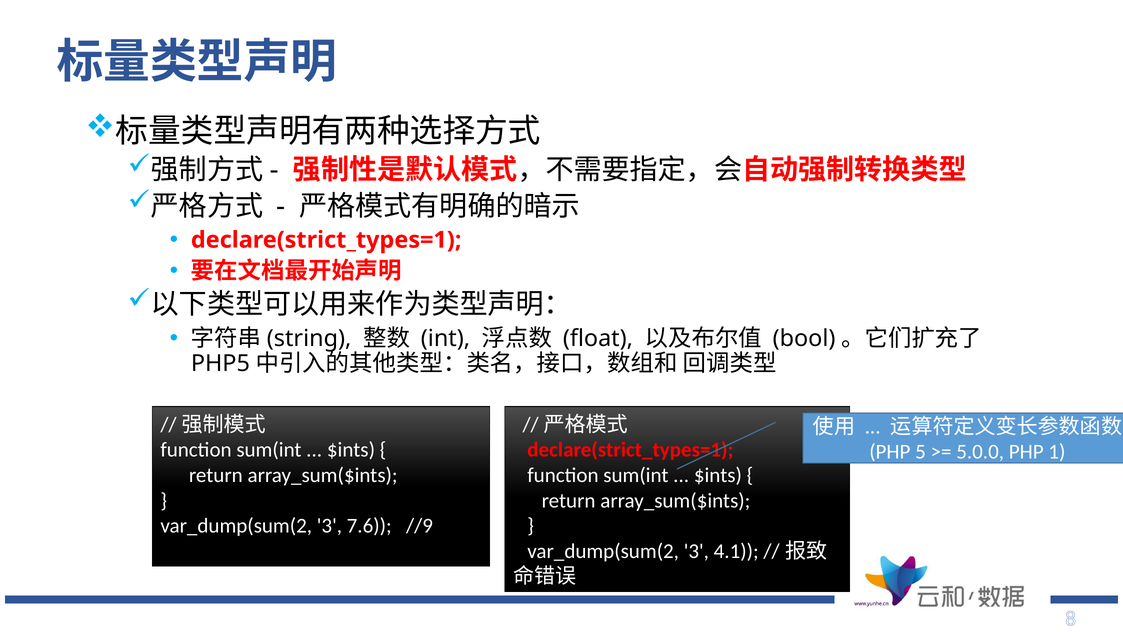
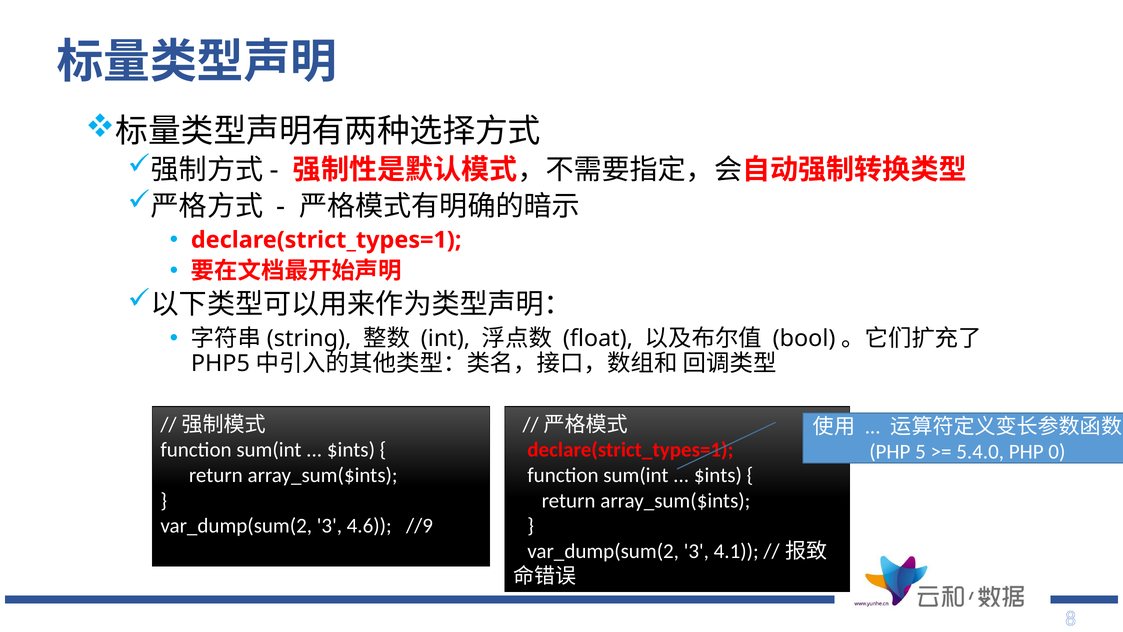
5.0.0: 5.0.0 -> 5.4.0 (980, 452)
1: 1 -> 0 (1057, 452)
7.6: 7.6 -> 4.6 (369, 526)
